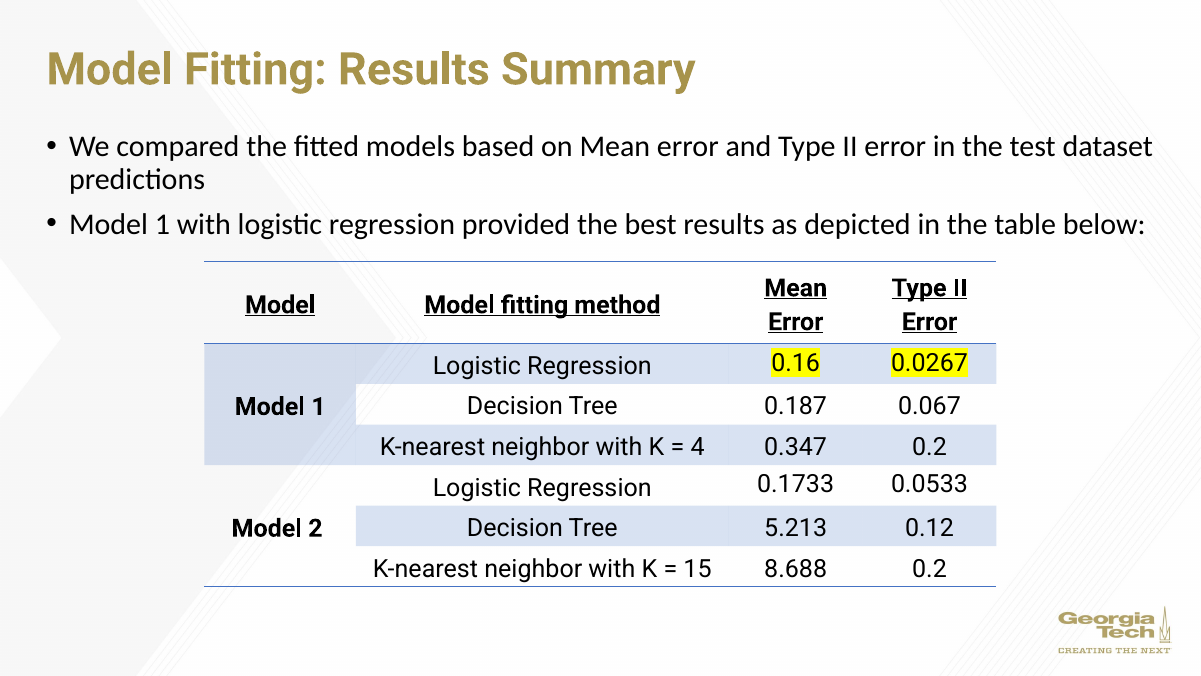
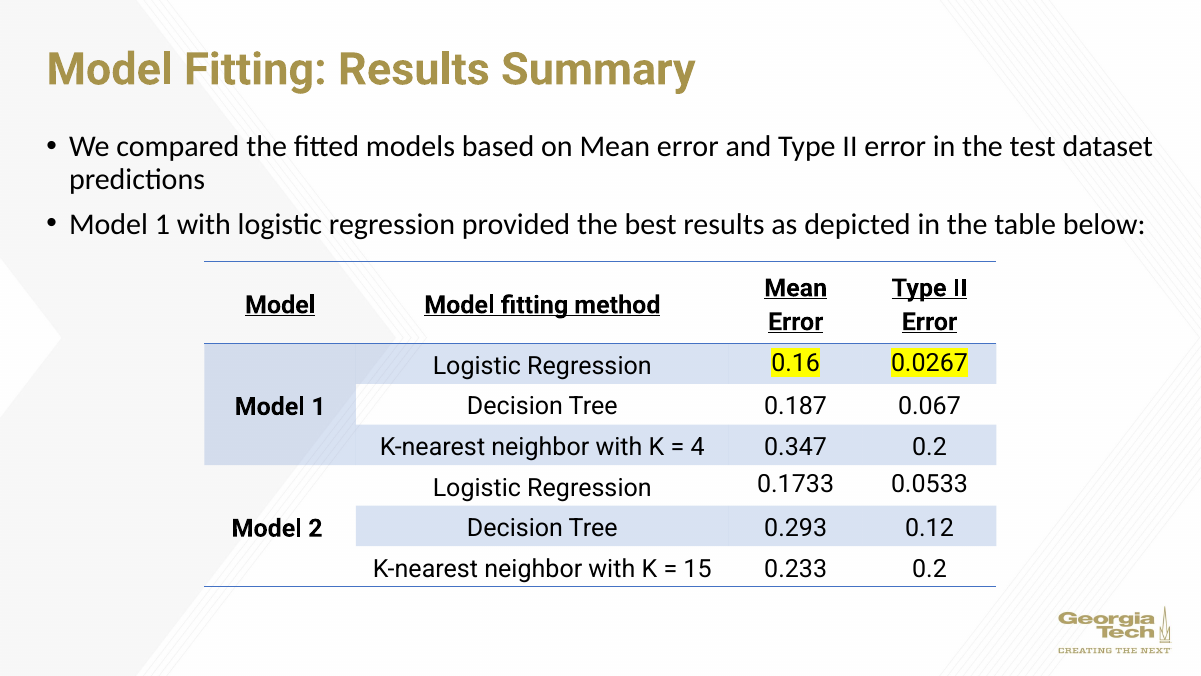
5.213: 5.213 -> 0.293 (796, 528)
8.688: 8.688 -> 0.233 (796, 569)
